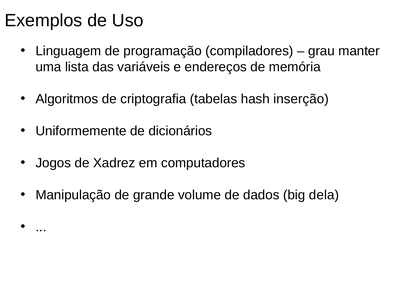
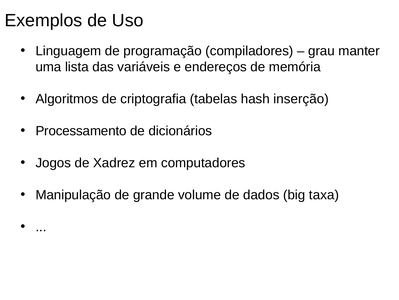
Uniformemente: Uniformemente -> Processamento (81, 131)
dela: dela -> taxa (324, 194)
